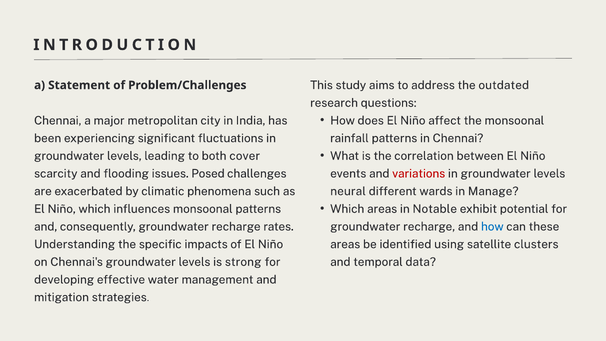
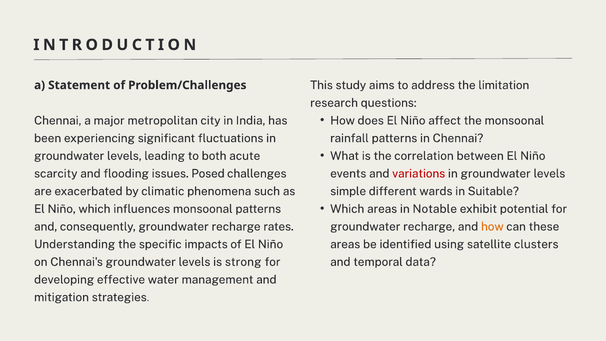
outdated: outdated -> limitation (504, 85)
cover: cover -> acute (245, 156)
neural: neural -> simple (348, 191)
Manage: Manage -> Suitable (493, 191)
how colour: blue -> orange (492, 227)
